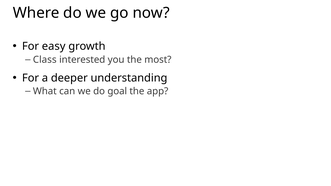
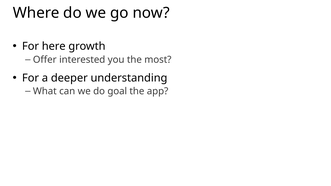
easy: easy -> here (54, 46)
Class: Class -> Offer (45, 60)
